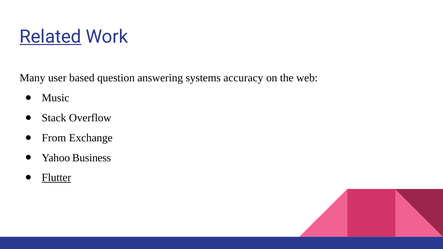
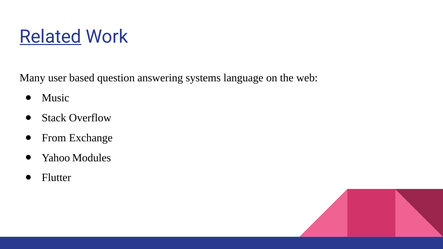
accuracy: accuracy -> language (243, 78)
Business: Business -> Modules (92, 158)
Flutter underline: present -> none (56, 178)
